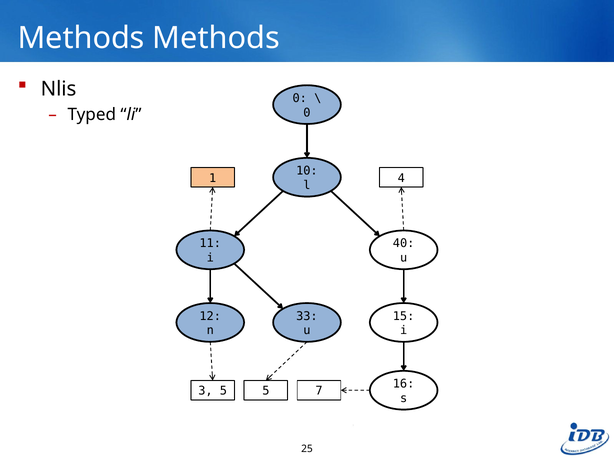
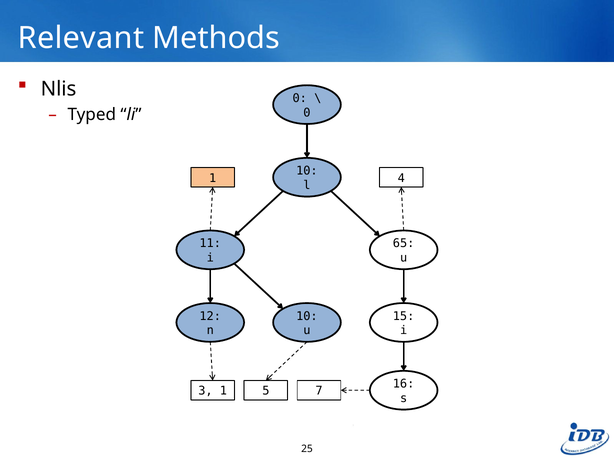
Methods: Methods -> Relevant (81, 38)
40: 40 -> 65 (404, 243)
33: 33 -> 10 (307, 316)
3 5: 5 -> 1 (223, 391)
